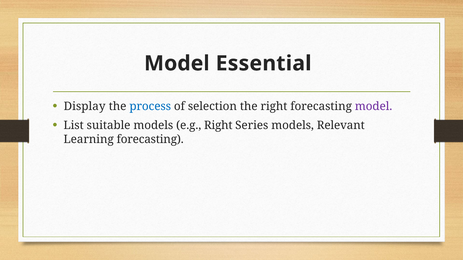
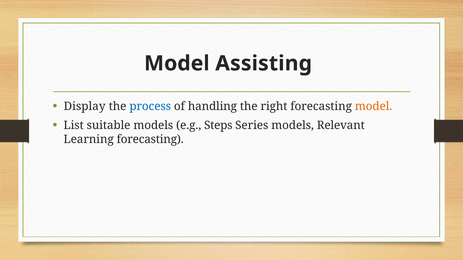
Essential: Essential -> Assisting (264, 64)
selection: selection -> handling (212, 107)
model colour: purple -> orange (374, 107)
e.g Right: Right -> Steps (218, 126)
